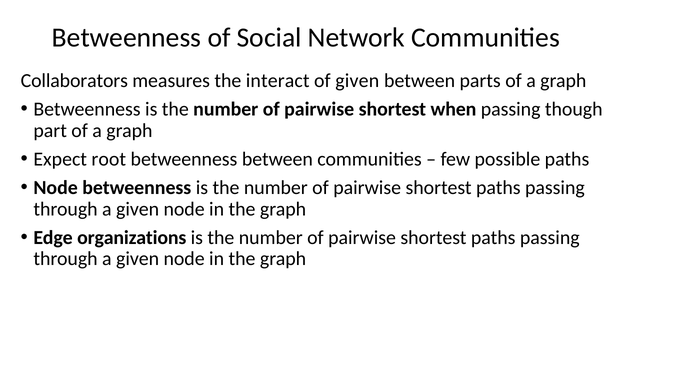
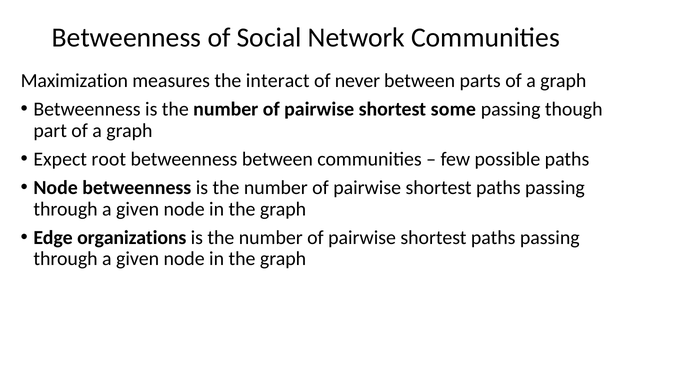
Collaborators: Collaborators -> Maximization (74, 81)
of given: given -> never (357, 81)
when: when -> some (453, 109)
